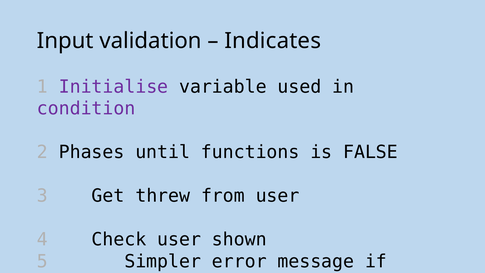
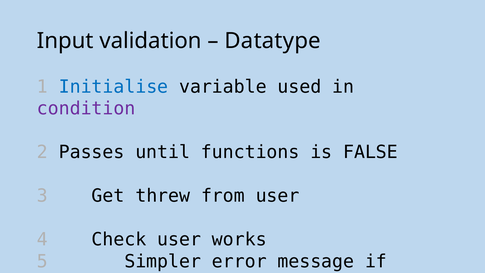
Indicates: Indicates -> Datatype (273, 41)
Initialise colour: purple -> blue (114, 87)
Phases: Phases -> Passes (92, 152)
shown: shown -> works (239, 239)
